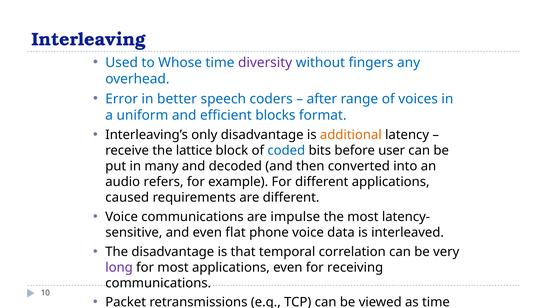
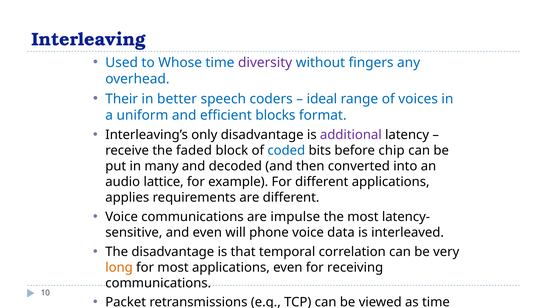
Error: Error -> Their (122, 99)
after: after -> ideal (322, 99)
additional colour: orange -> purple (351, 135)
lattice: lattice -> faded (194, 150)
user: user -> chip (392, 150)
refers: refers -> lattice (164, 182)
caused: caused -> applies (127, 197)
flat: flat -> will (236, 232)
long colour: purple -> orange (119, 267)
